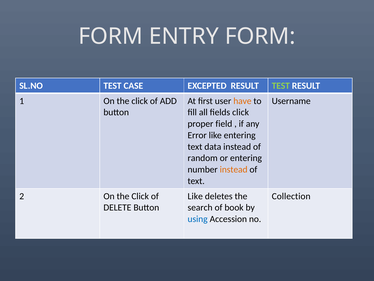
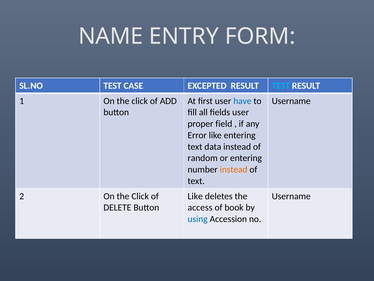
FORM: FORM -> NAME (111, 36)
TEST colour: light green -> light blue (281, 86)
have colour: orange -> blue (242, 101)
fields click: click -> user (241, 112)
Collection: Collection -> Username (291, 196)
search: search -> access (200, 207)
